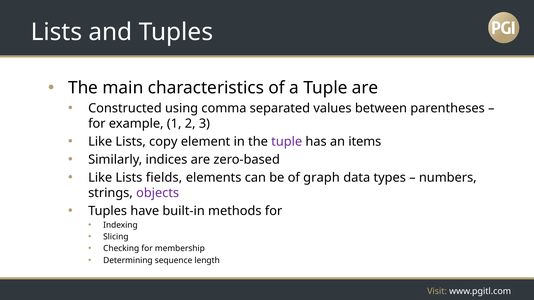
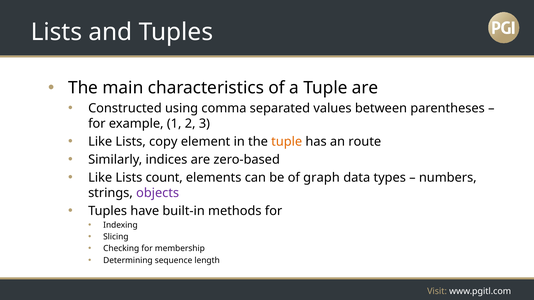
tuple colour: purple -> orange (287, 142)
items: items -> route (365, 142)
fields: fields -> count (164, 178)
